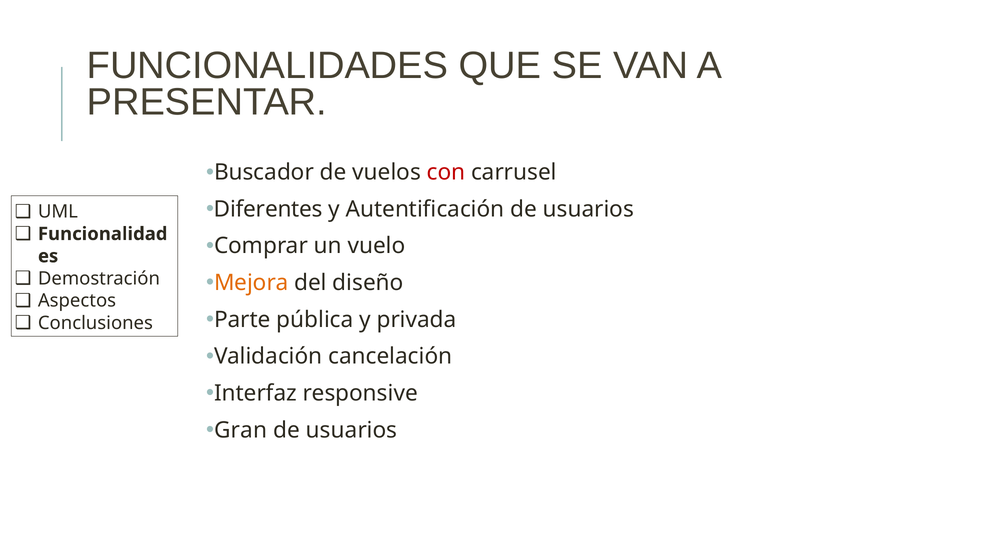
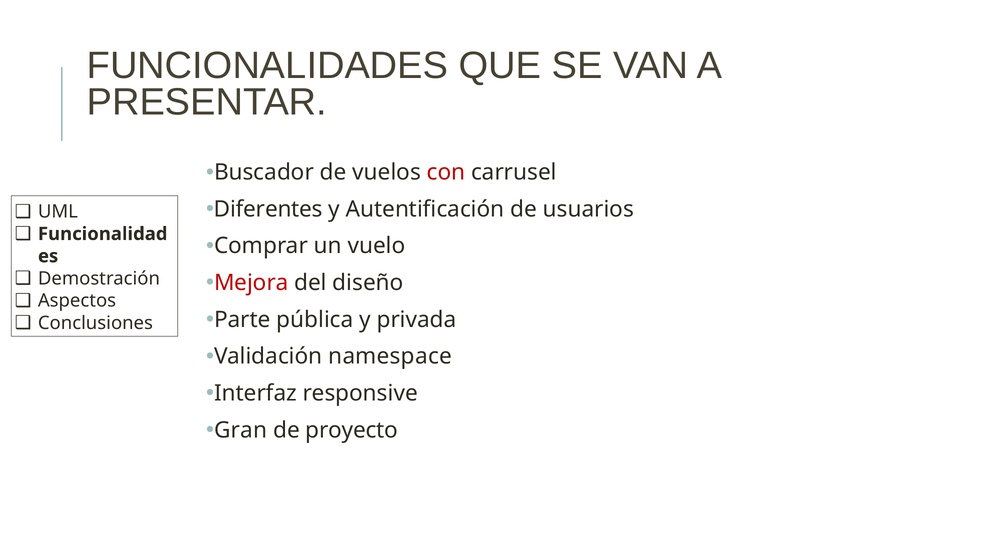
Mejora colour: orange -> red (251, 283)
cancelación: cancelación -> namespace (390, 357)
usuarios: usuarios -> proyecto (352, 430)
